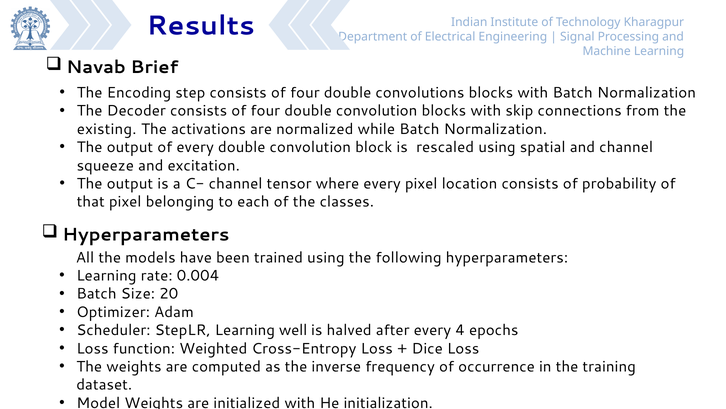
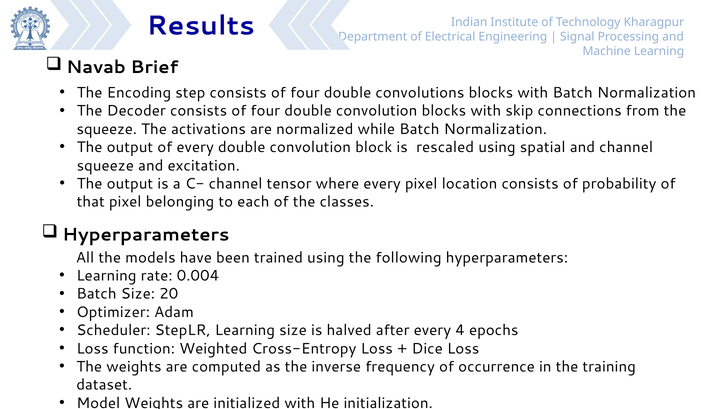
existing: existing -> squeeze (107, 129)
Learning well: well -> size (293, 330)
